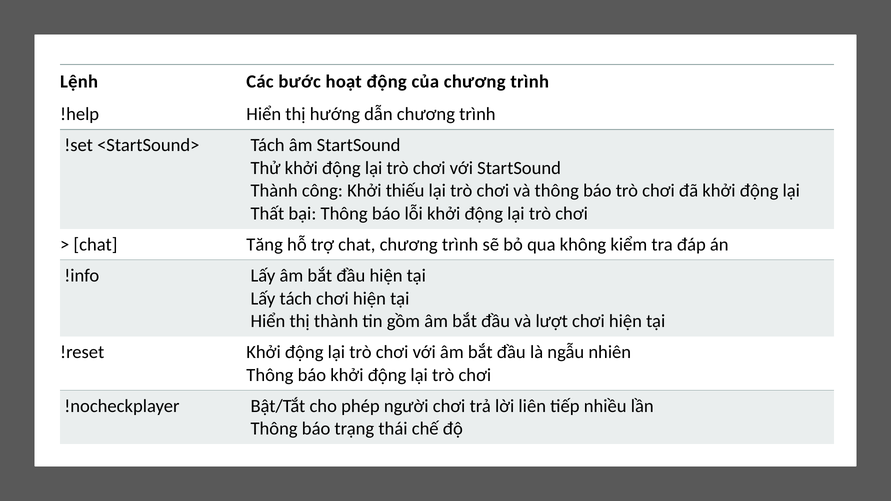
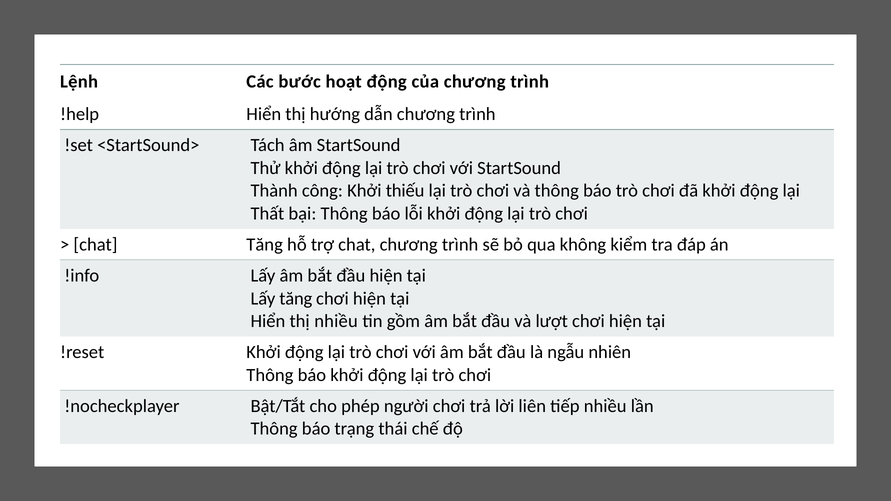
Lấy tách: tách -> tăng (296, 299)
thị thành: thành -> nhiều (336, 321)
